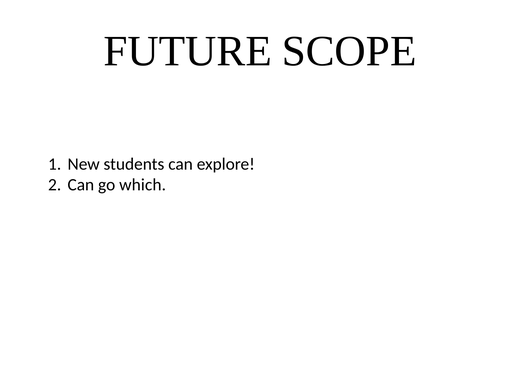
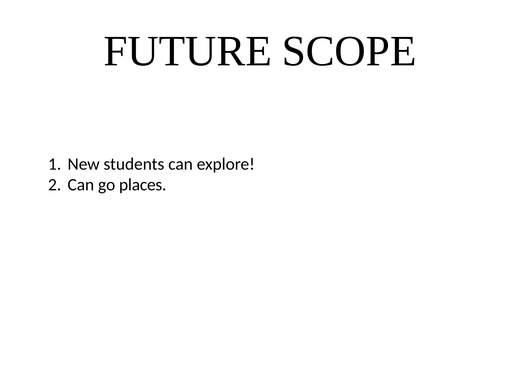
which: which -> places (143, 185)
